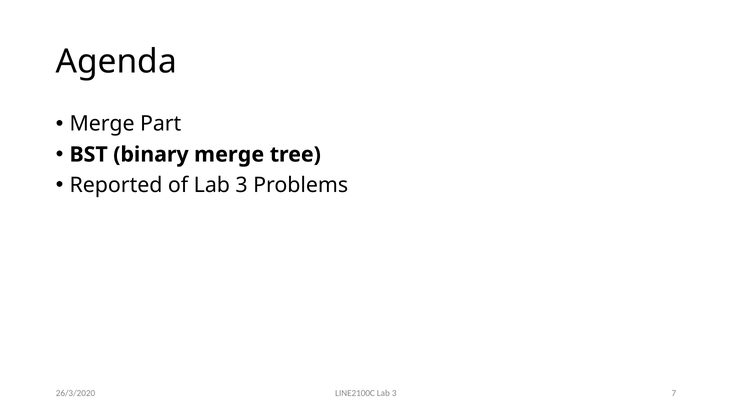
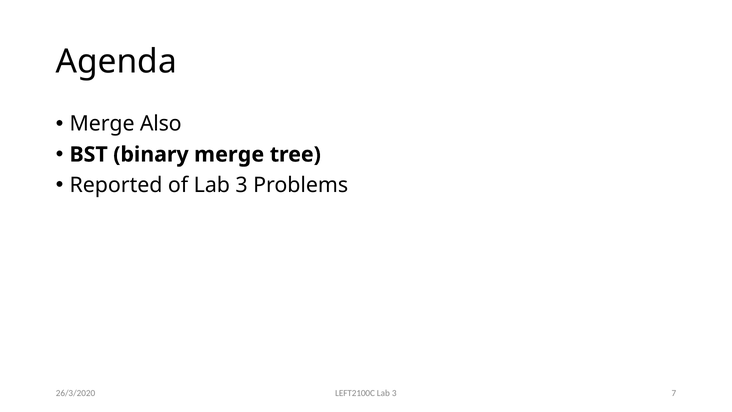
Part: Part -> Also (161, 124)
LINE2100C: LINE2100C -> LEFT2100C (355, 393)
